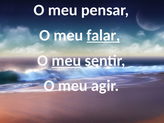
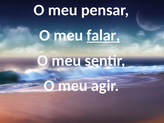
meu underline: present -> none (66, 61)
